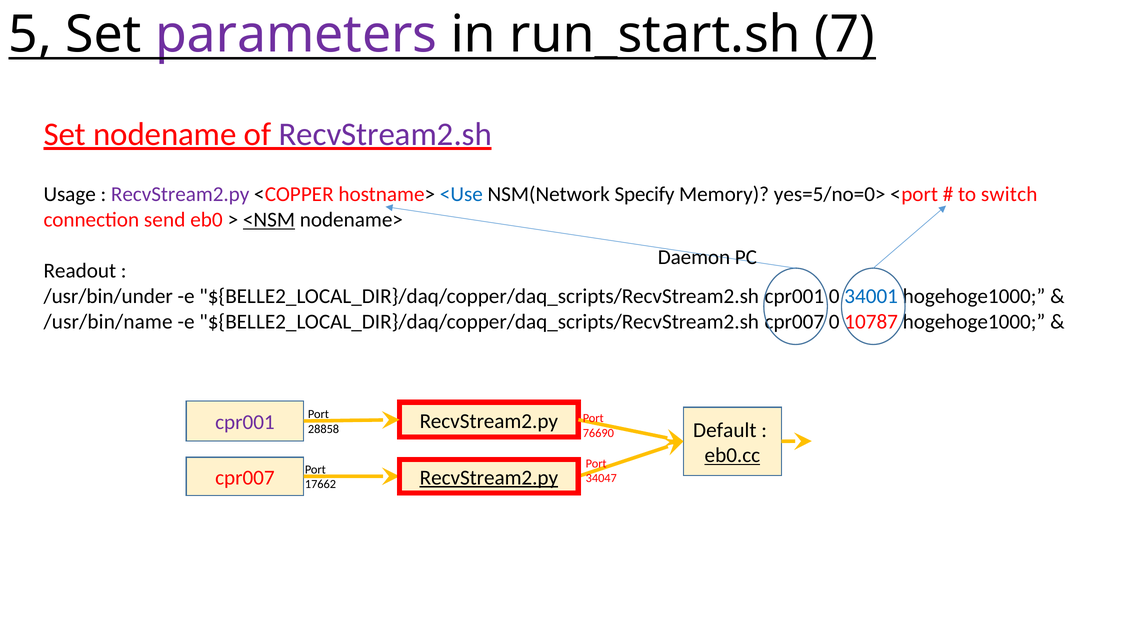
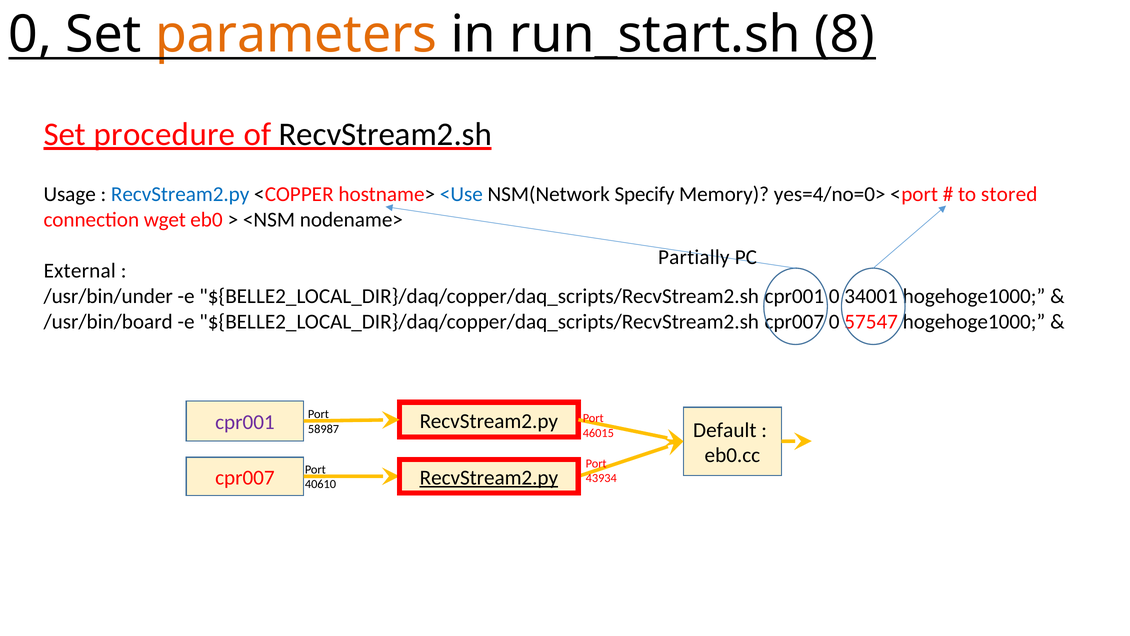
5: 5 -> 0 (30, 35)
parameters colour: purple -> orange (296, 35)
7: 7 -> 8 (845, 35)
nodename: nodename -> procedure (165, 134)
RecvStream2.sh colour: purple -> black (385, 134)
RecvStream2.py colour: purple -> blue (180, 194)
yes=5/no=0>: yes=5/no=0> -> yes=4/no=0> (830, 194)
switch: switch -> stored (1009, 194)
send: send -> wget (165, 220)
<NSM underline: present -> none (269, 220)
Daemon: Daemon -> Partially (694, 257)
Readout: Readout -> External (80, 271)
34001 colour: blue -> black (871, 296)
/usr/bin/name: /usr/bin/name -> /usr/bin/board (108, 321)
10787: 10787 -> 57547 (871, 321)
28858: 28858 -> 58987 (324, 429)
76690: 76690 -> 46015 (598, 433)
eb0.cc underline: present -> none (732, 455)
34047: 34047 -> 43934 (601, 478)
17662: 17662 -> 40610 (320, 484)
